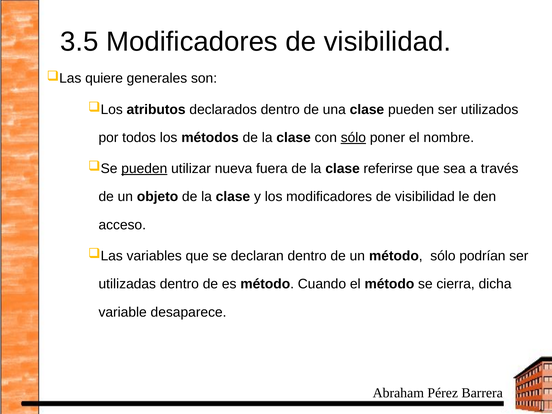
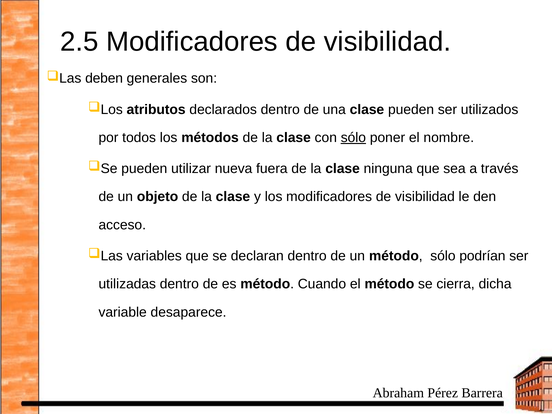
3.5: 3.5 -> 2.5 (79, 42)
quiere: quiere -> deben (104, 78)
pueden underline: present -> none (144, 169)
referirse: referirse -> ninguna (388, 169)
